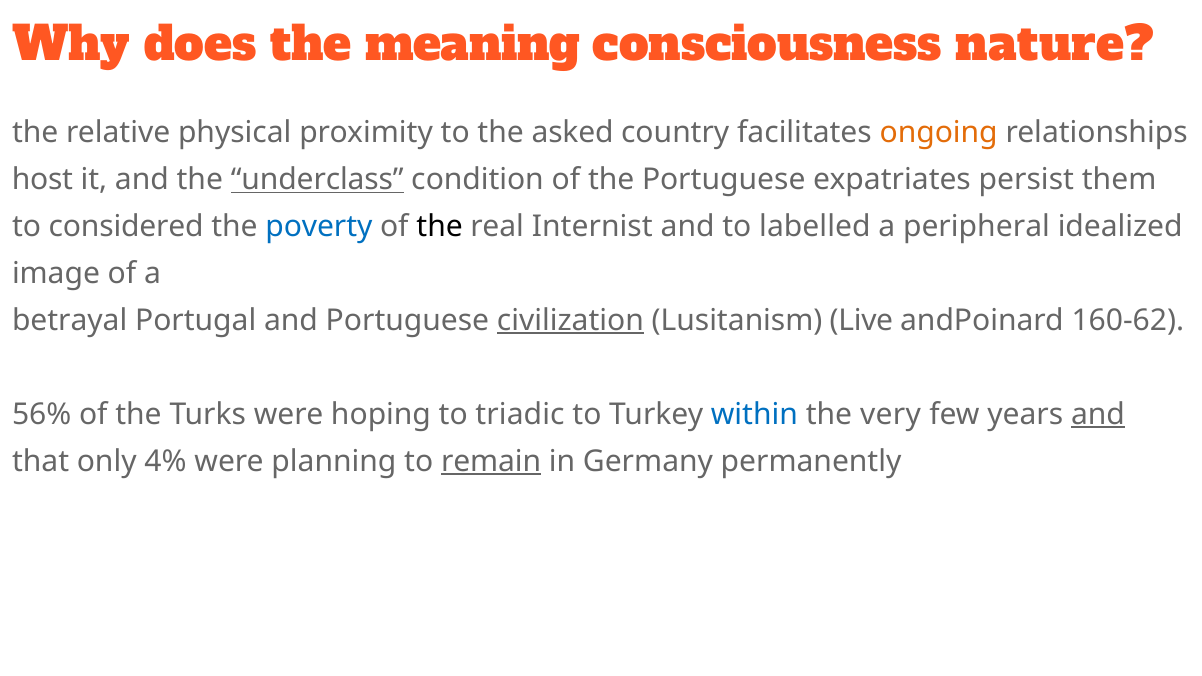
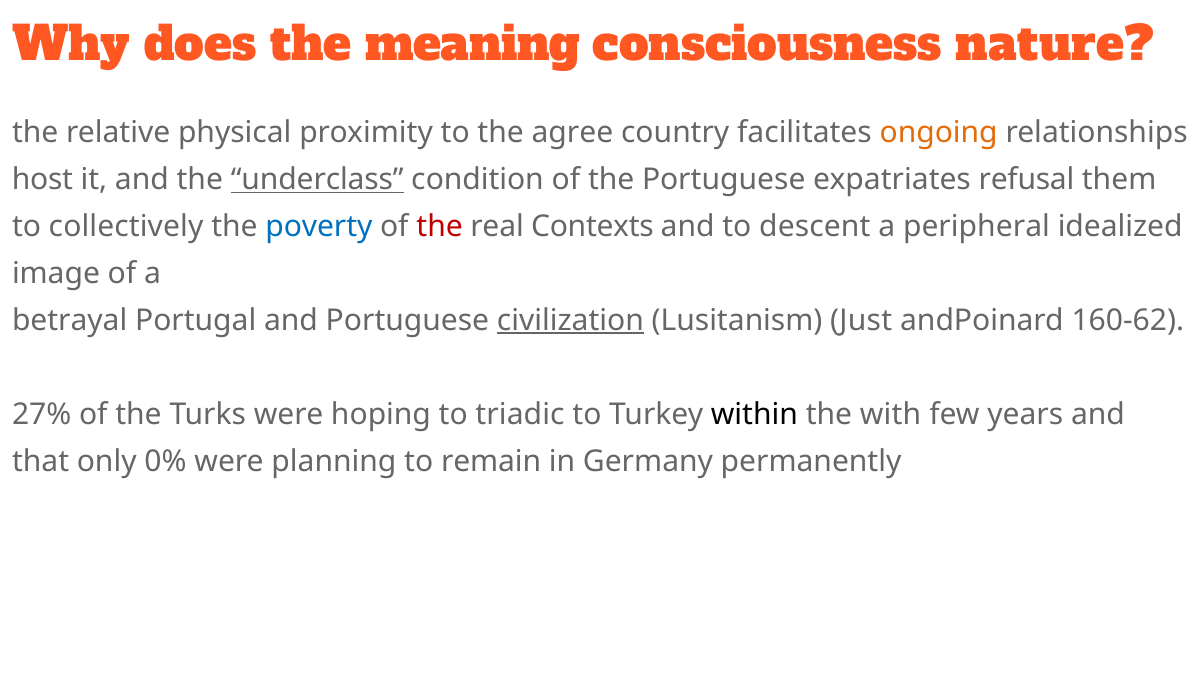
asked: asked -> agree (572, 133)
persist: persist -> refusal (1026, 180)
considered: considered -> collectively (126, 227)
the colour: black -> red (440, 227)
Internist: Internist -> Contexts (592, 227)
labelled: labelled -> descent (815, 227)
Live: Live -> Just (861, 321)
56%: 56% -> 27% (42, 415)
within colour: blue -> black (754, 415)
very: very -> with (891, 415)
and underline: present -> none (1098, 415)
4%: 4% -> 0% (165, 462)
remain underline: present -> none (491, 462)
